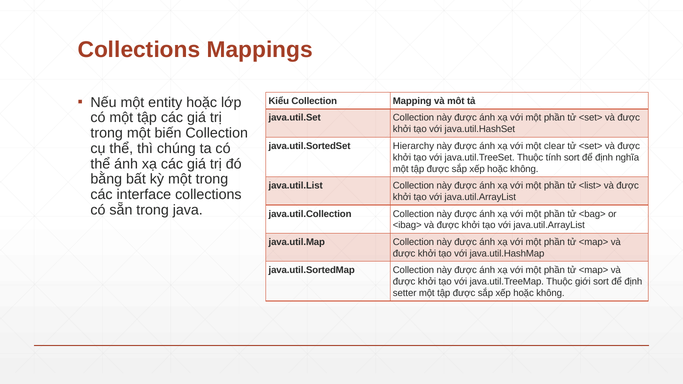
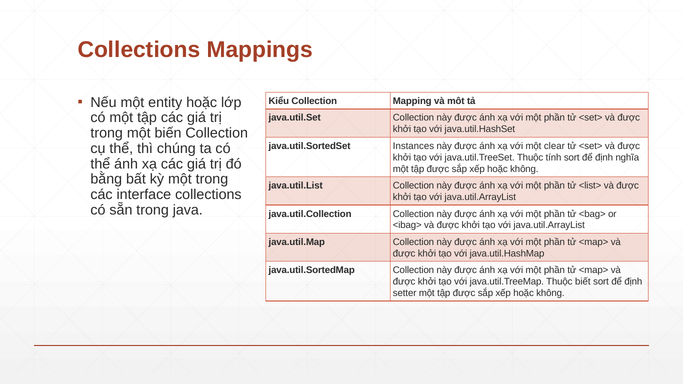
Hierarchy: Hierarchy -> Instances (413, 146)
giới: giới -> biết (583, 282)
